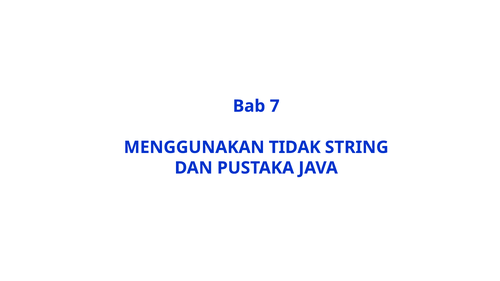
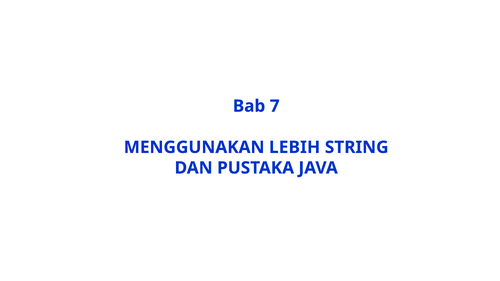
TIDAK: TIDAK -> LEBIH (295, 147)
